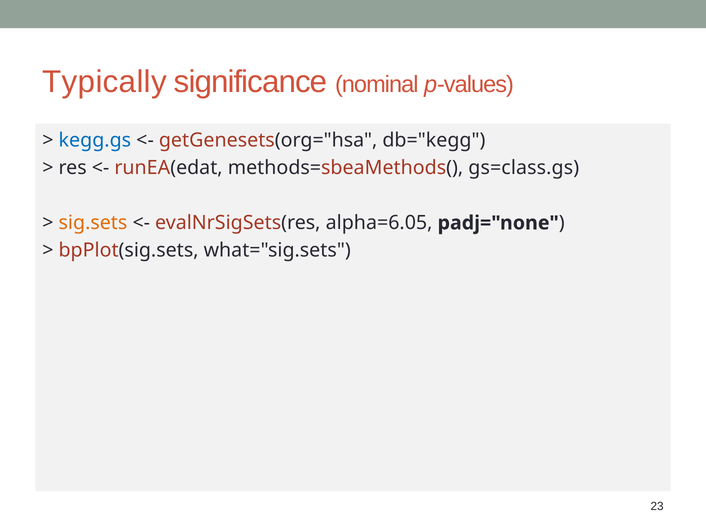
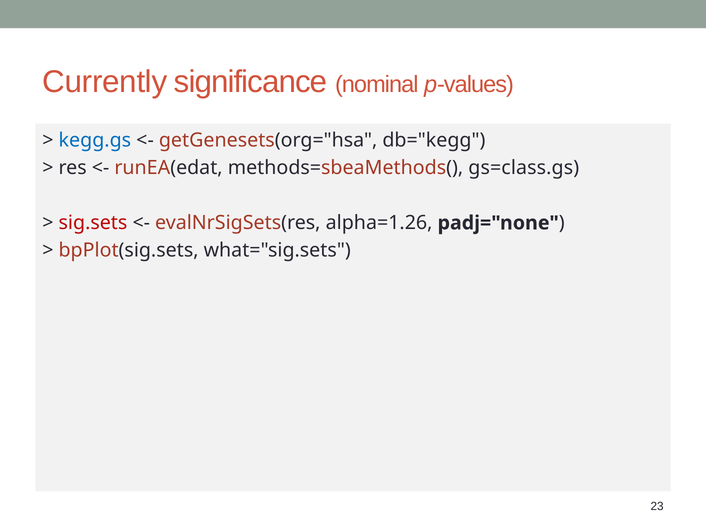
Typically: Typically -> Currently (105, 82)
sig.sets colour: orange -> red (93, 223)
alpha=6.05: alpha=6.05 -> alpha=1.26 (379, 223)
